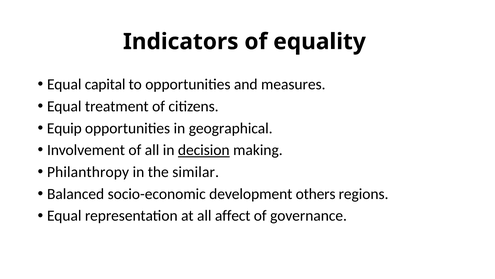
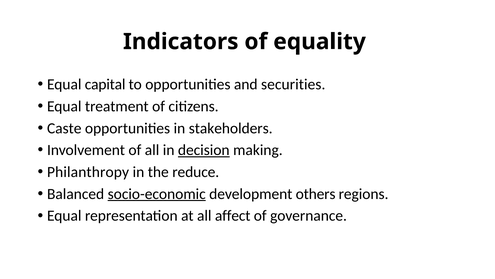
measures: measures -> securities (293, 84)
Equip: Equip -> Caste (64, 128)
geographical: geographical -> stakeholders (231, 128)
similar: similar -> reduce (196, 172)
socio-economic underline: none -> present (157, 194)
